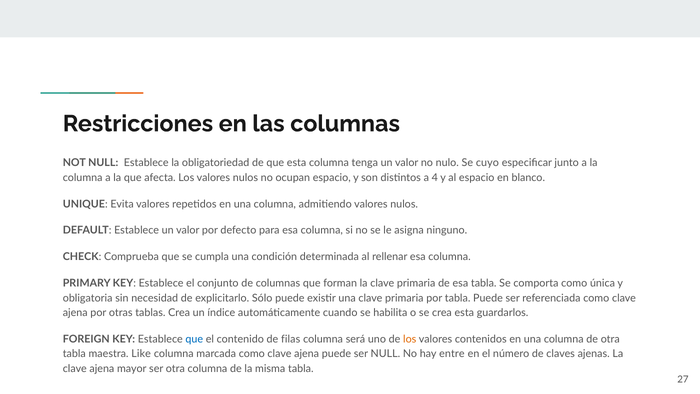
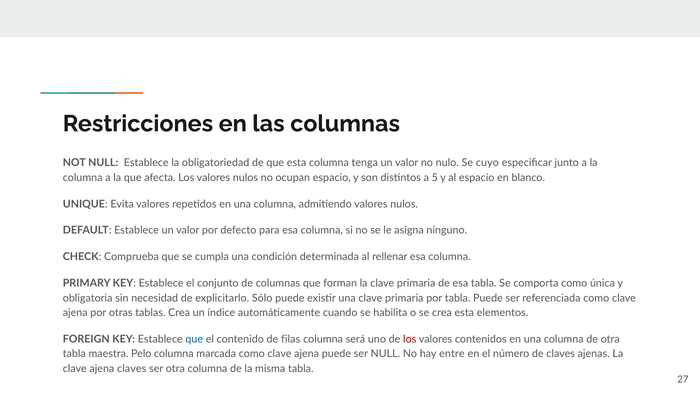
4: 4 -> 5 (435, 177)
guardarlos: guardarlos -> elementos (503, 313)
los colour: orange -> red (410, 339)
Like: Like -> Pelo (141, 354)
ajena mayor: mayor -> claves (132, 368)
